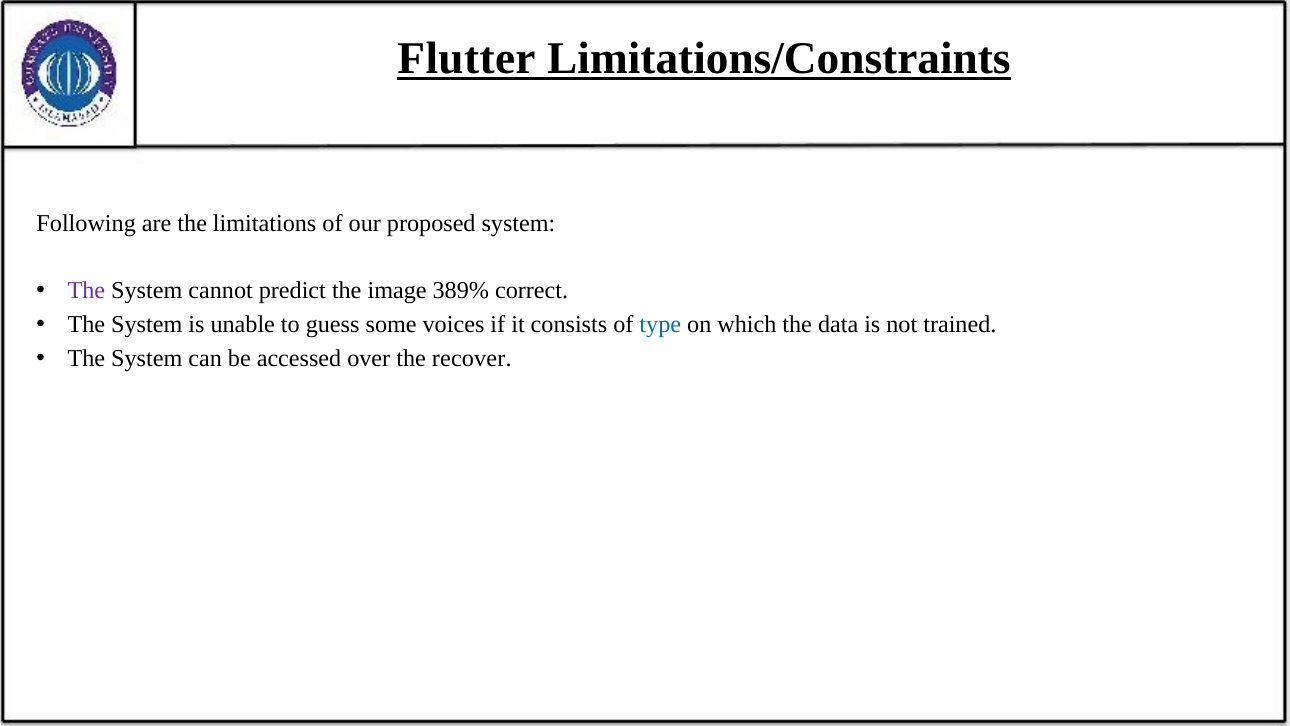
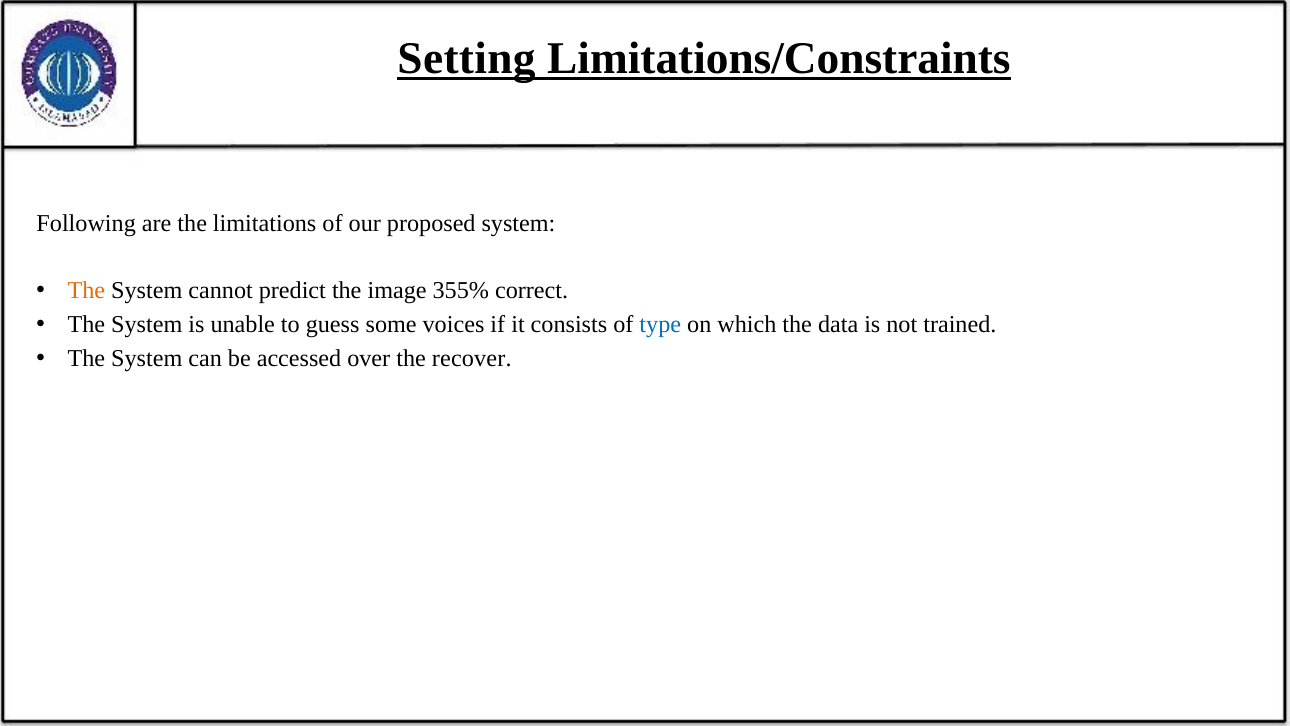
Flutter: Flutter -> Setting (467, 59)
The colour: purple -> orange (86, 291)
389%: 389% -> 355% (461, 291)
